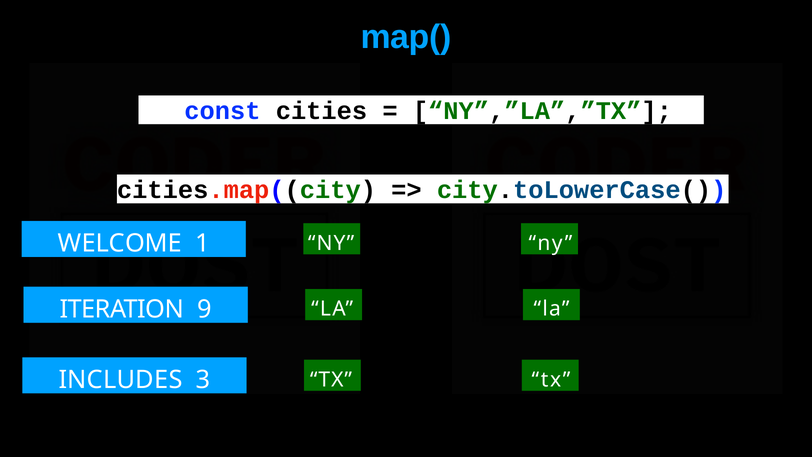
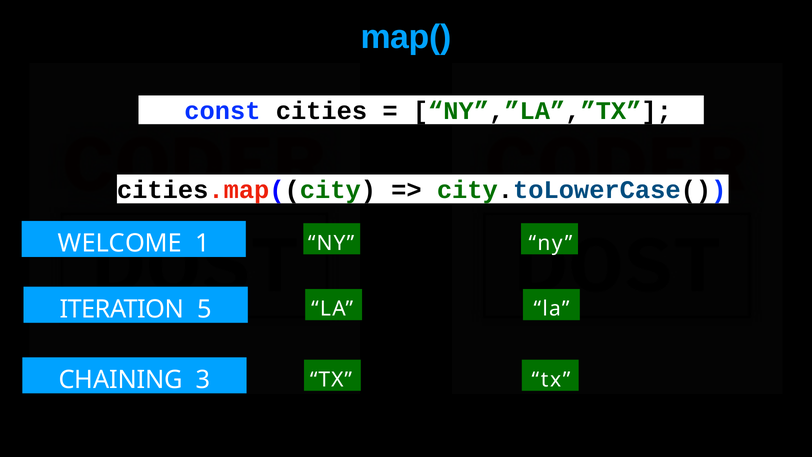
9: 9 -> 5 (204, 309)
INCLUDES: INCLUDES -> CHAINING (121, 380)
